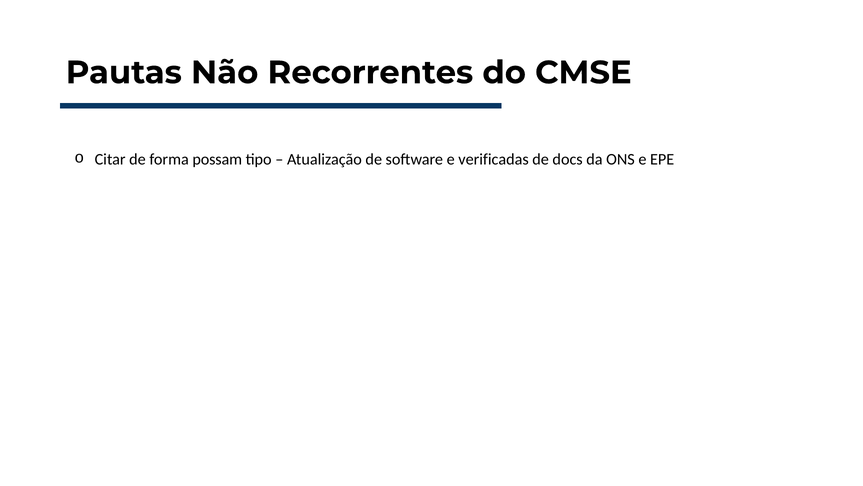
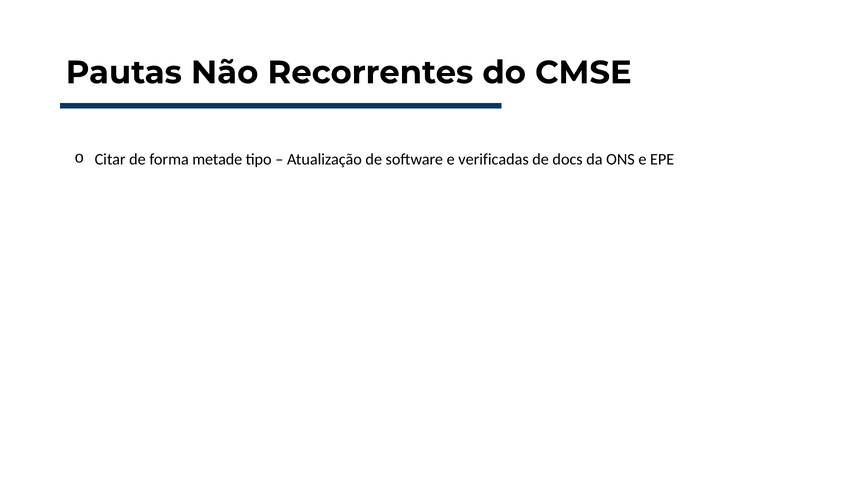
possam: possam -> metade (217, 159)
